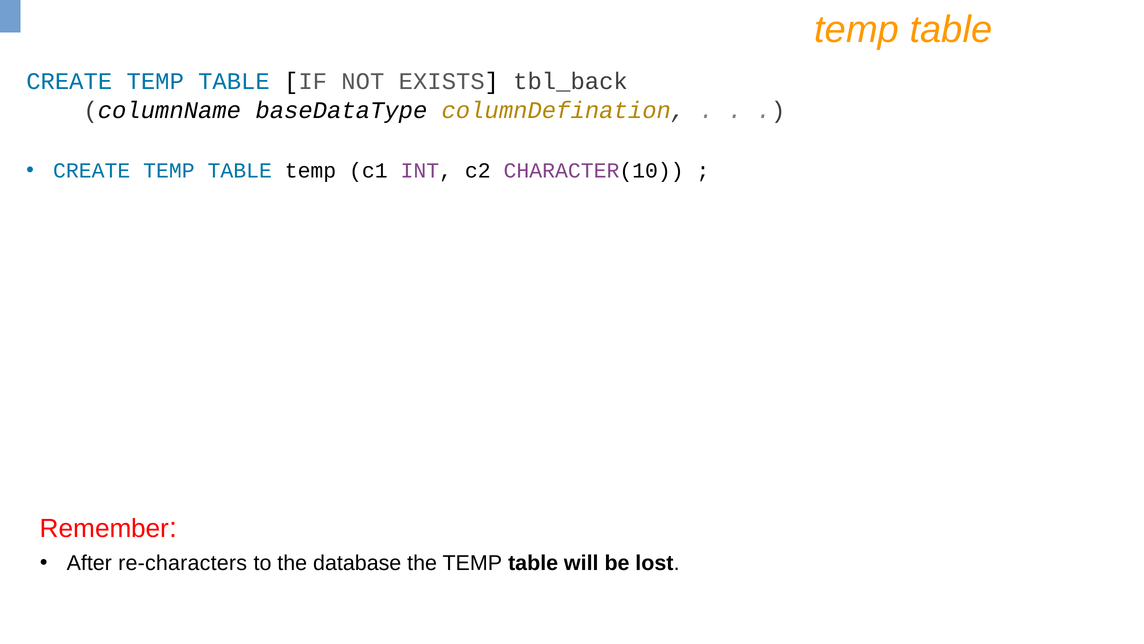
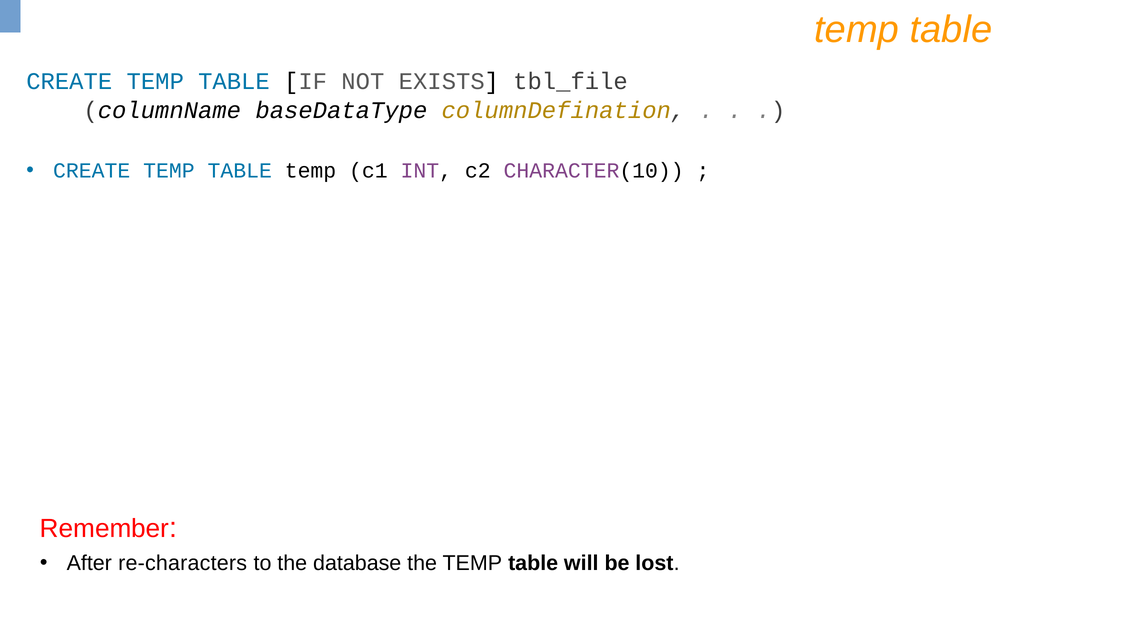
tbl_back: tbl_back -> tbl_file (571, 82)
